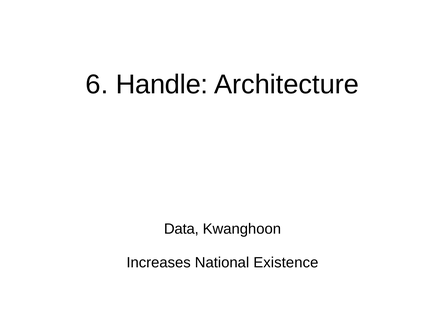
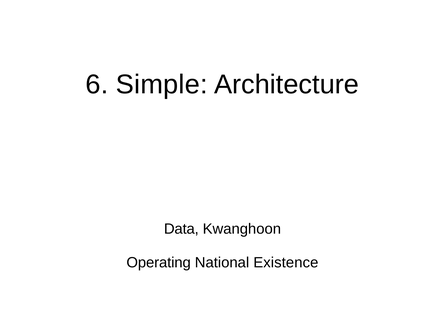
Handle: Handle -> Simple (162, 84)
Increases: Increases -> Operating (159, 262)
